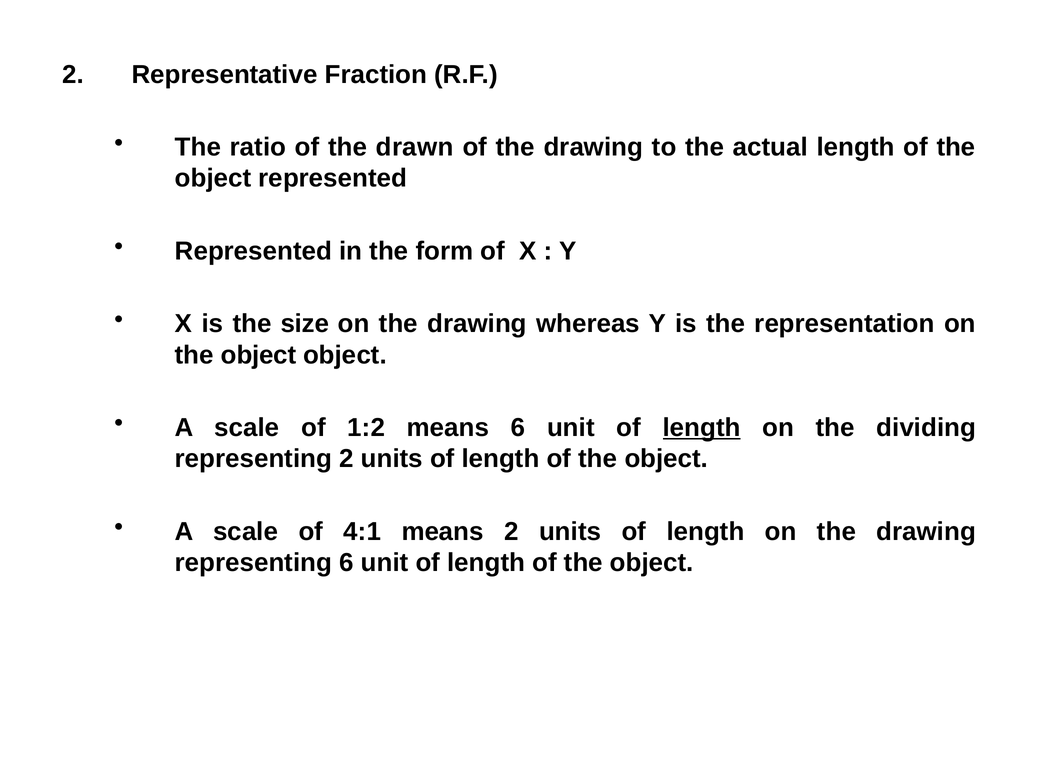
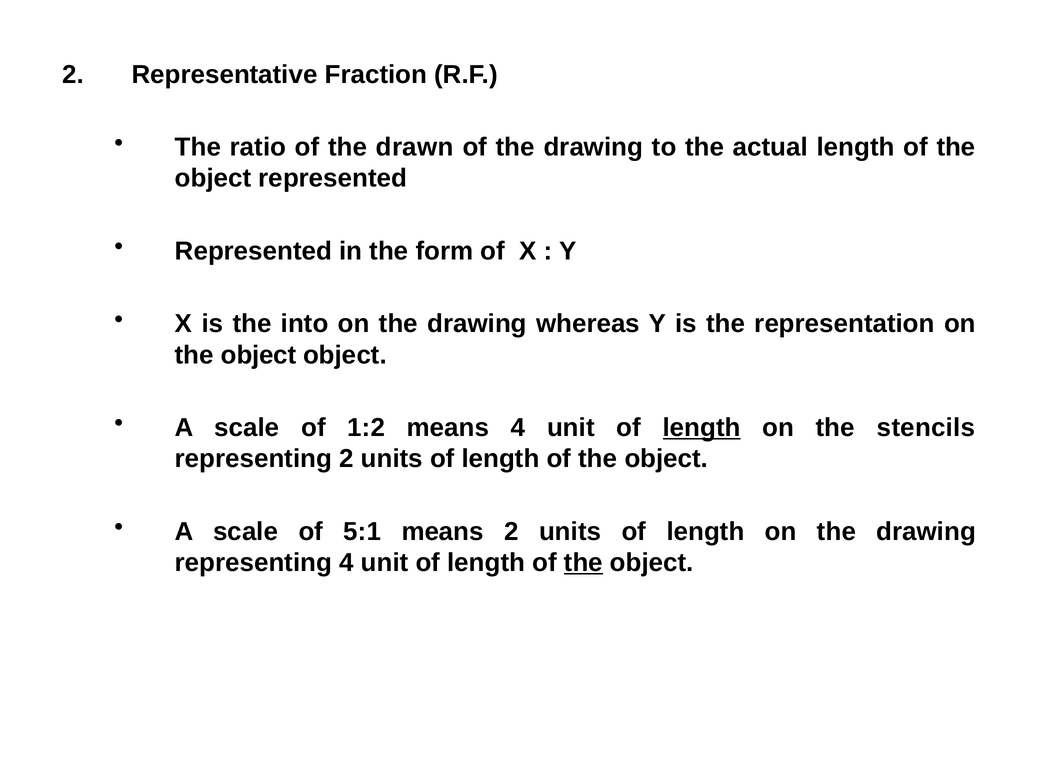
size: size -> into (305, 324)
means 6: 6 -> 4 (518, 428)
dividing: dividing -> stencils (926, 428)
4:1: 4:1 -> 5:1 (362, 532)
representing 6: 6 -> 4 (346, 563)
the underline: none -> present (583, 563)
